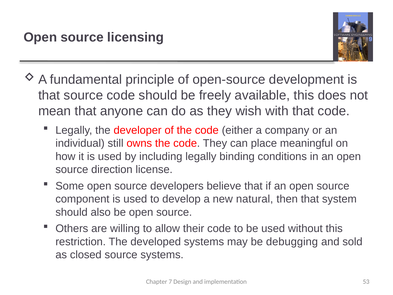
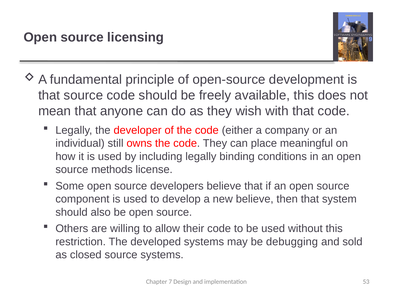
direction: direction -> methods (112, 169)
new natural: natural -> believe (255, 199)
